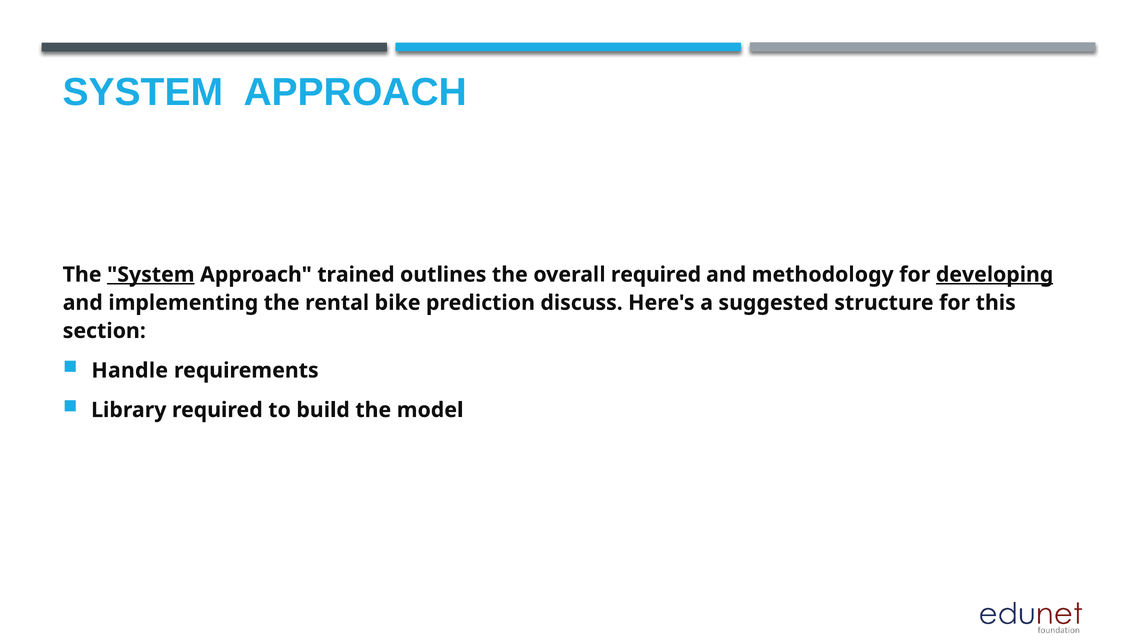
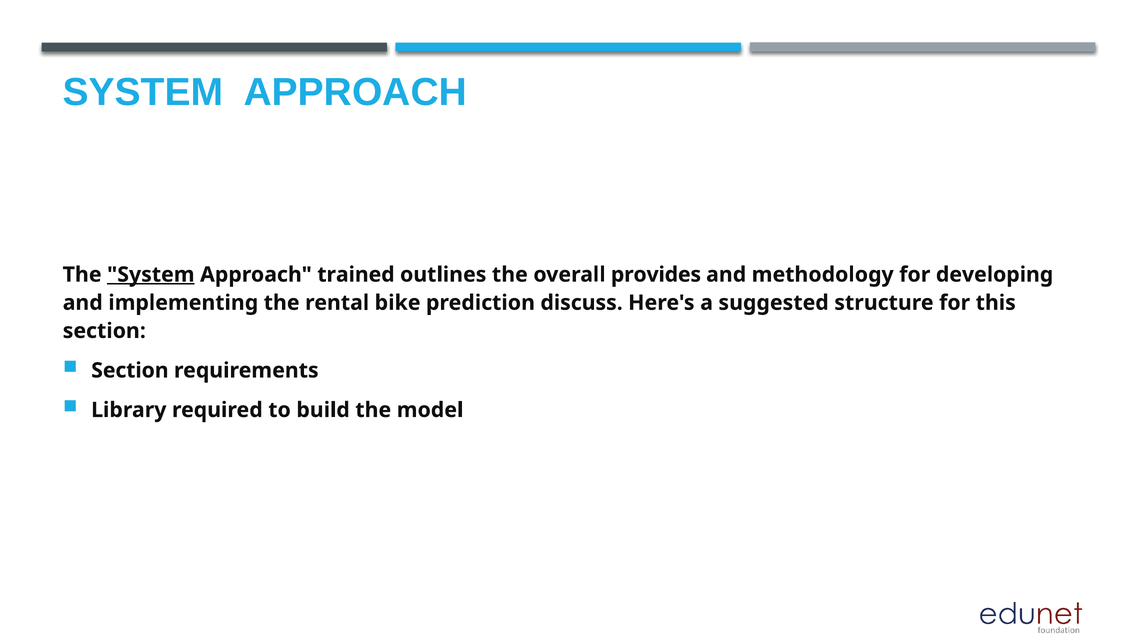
overall required: required -> provides (656, 274)
developing underline: present -> none (995, 274)
Handle: Handle -> Section (130, 370)
